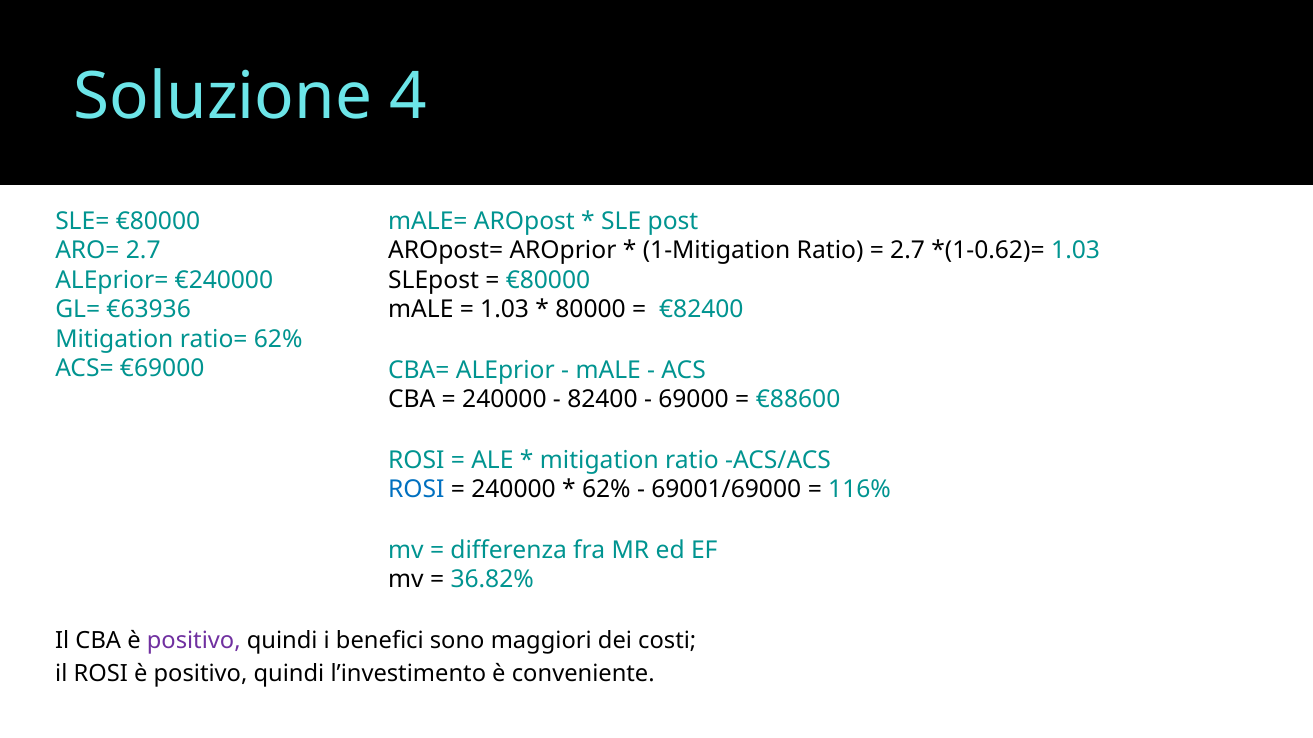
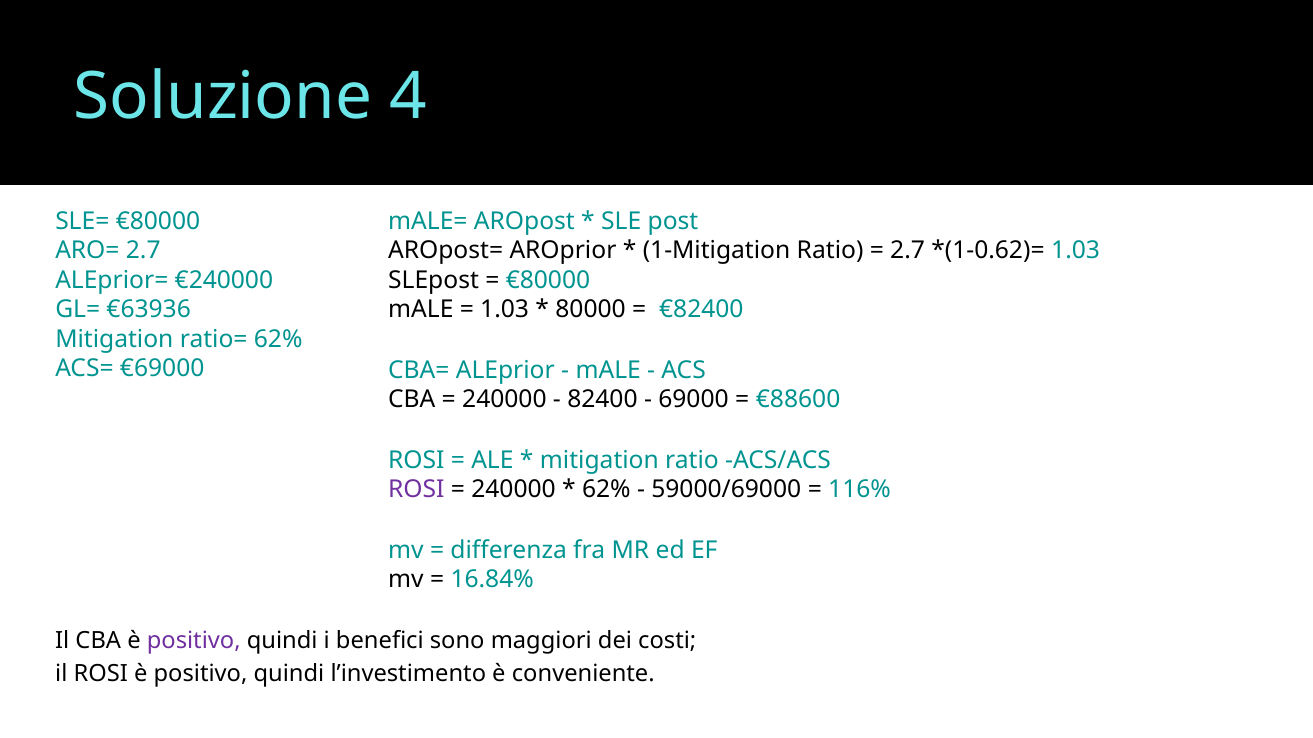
ROSI colour: blue -> purple (416, 490)
69001/69000: 69001/69000 -> 59000/69000 (726, 490)
36.82%: 36.82% -> 16.84% (492, 580)
